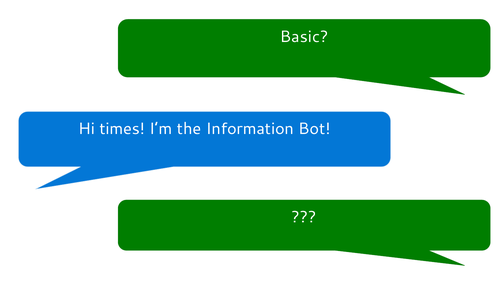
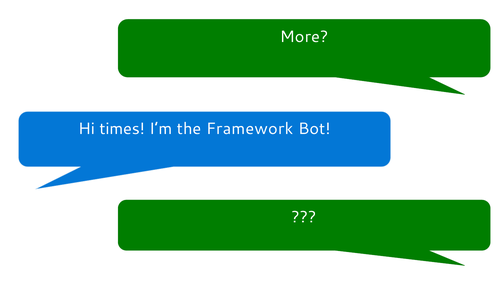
Basic: Basic -> More (304, 37)
Information: Information -> Framework (250, 129)
